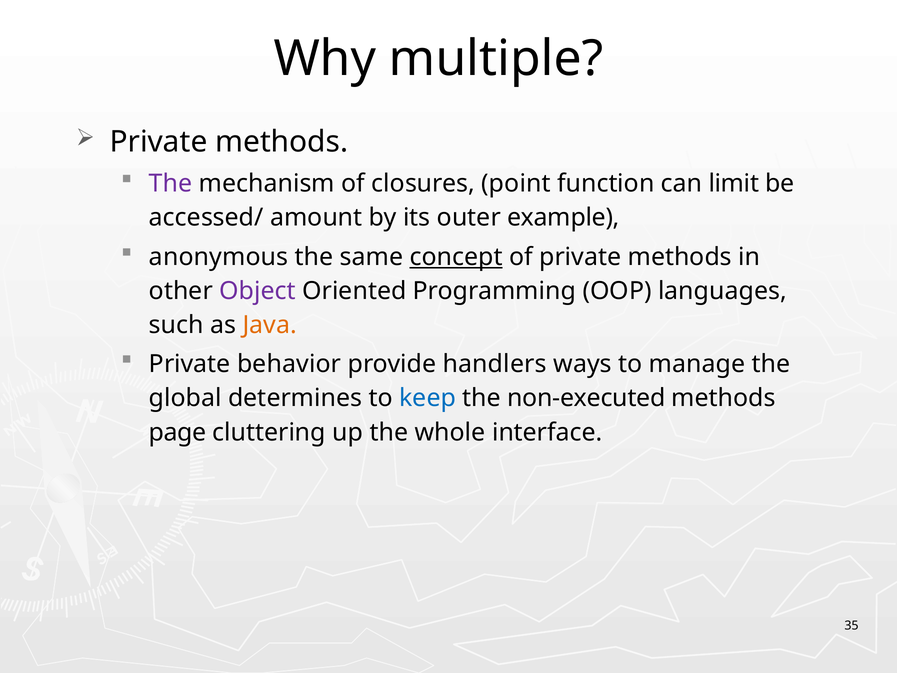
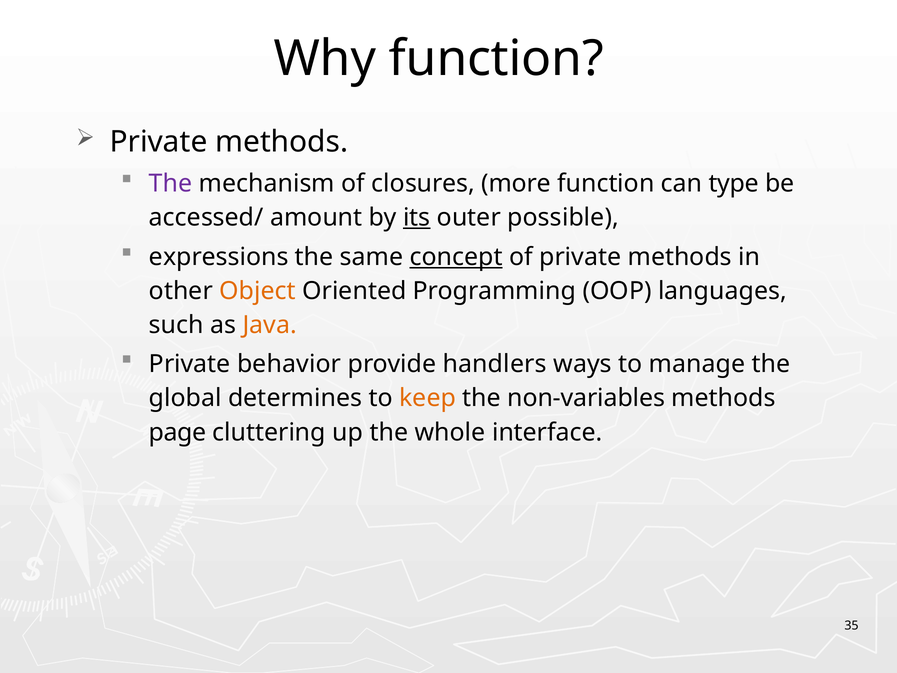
Why multiple: multiple -> function (496, 59)
point: point -> more (516, 184)
limit: limit -> type (734, 184)
its underline: none -> present (417, 218)
example: example -> possible (563, 218)
anonymous: anonymous -> expressions (219, 257)
Object colour: purple -> orange (258, 291)
keep colour: blue -> orange (428, 398)
non-executed: non-executed -> non-variables (586, 398)
